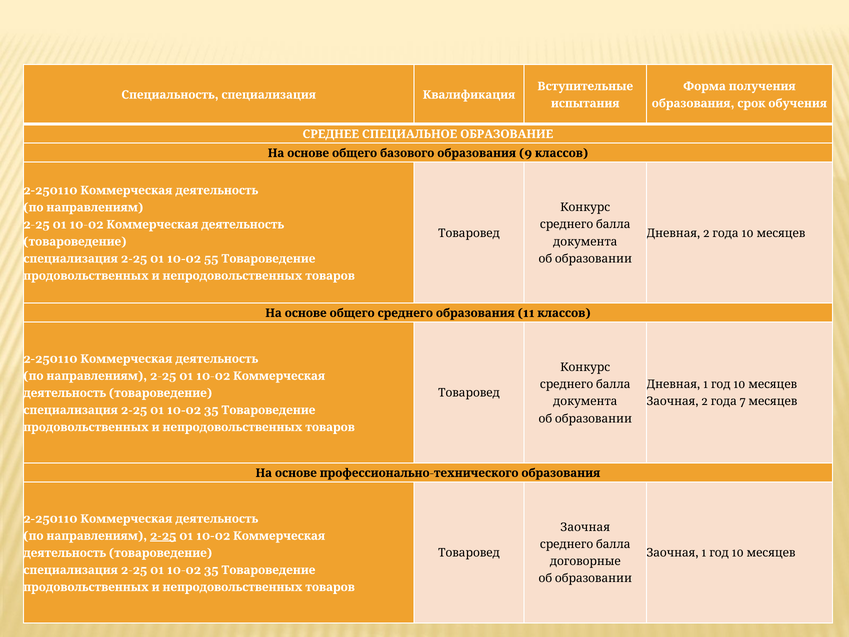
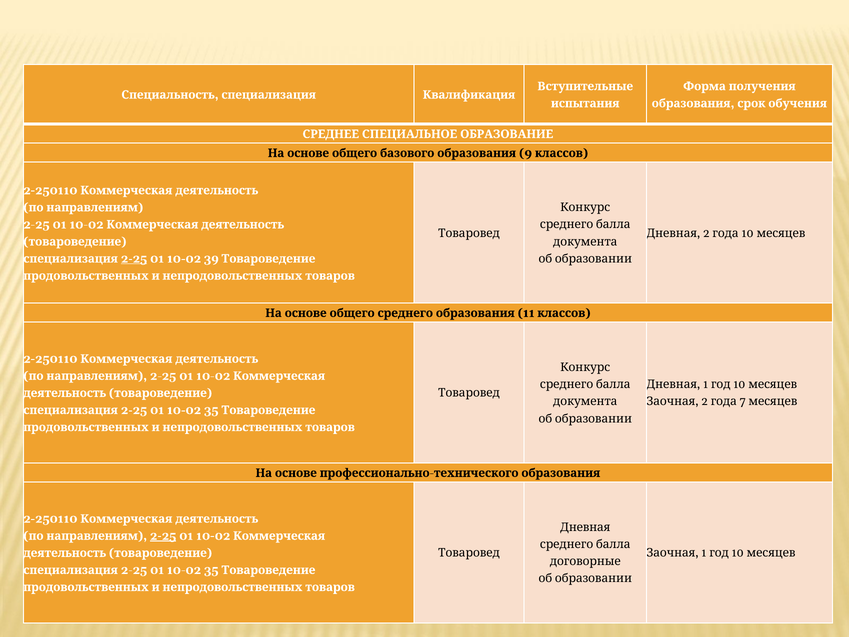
2-25 underline: none -> present (134, 259)
55: 55 -> 39 (211, 259)
Заочная: Заочная -> Дневная (585, 527)
